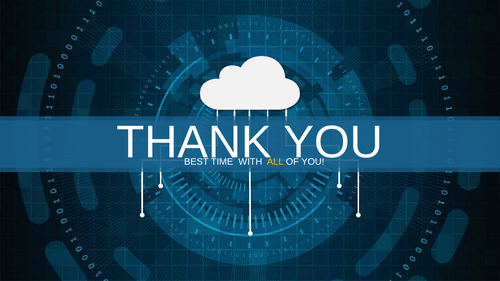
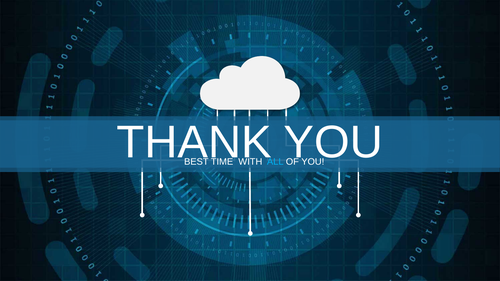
ALL colour: yellow -> light blue (275, 162)
